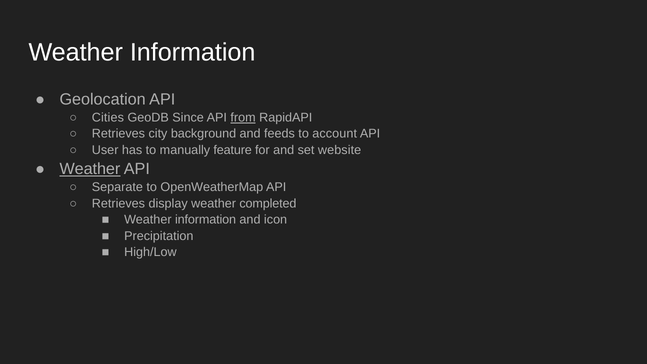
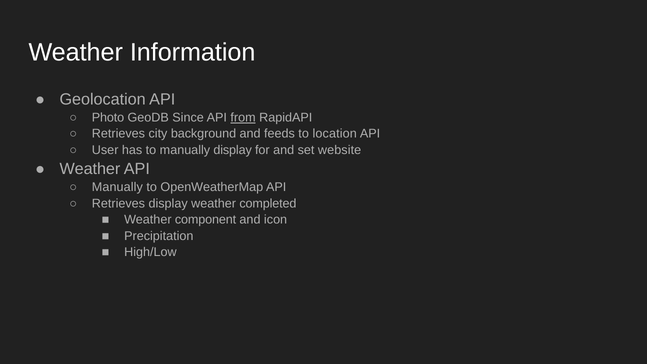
Cities: Cities -> Photo (108, 118)
account: account -> location (335, 134)
manually feature: feature -> display (233, 150)
Weather underline: present -> none (90, 169)
Separate: Separate -> Manually (117, 187)
information: information -> component (206, 220)
